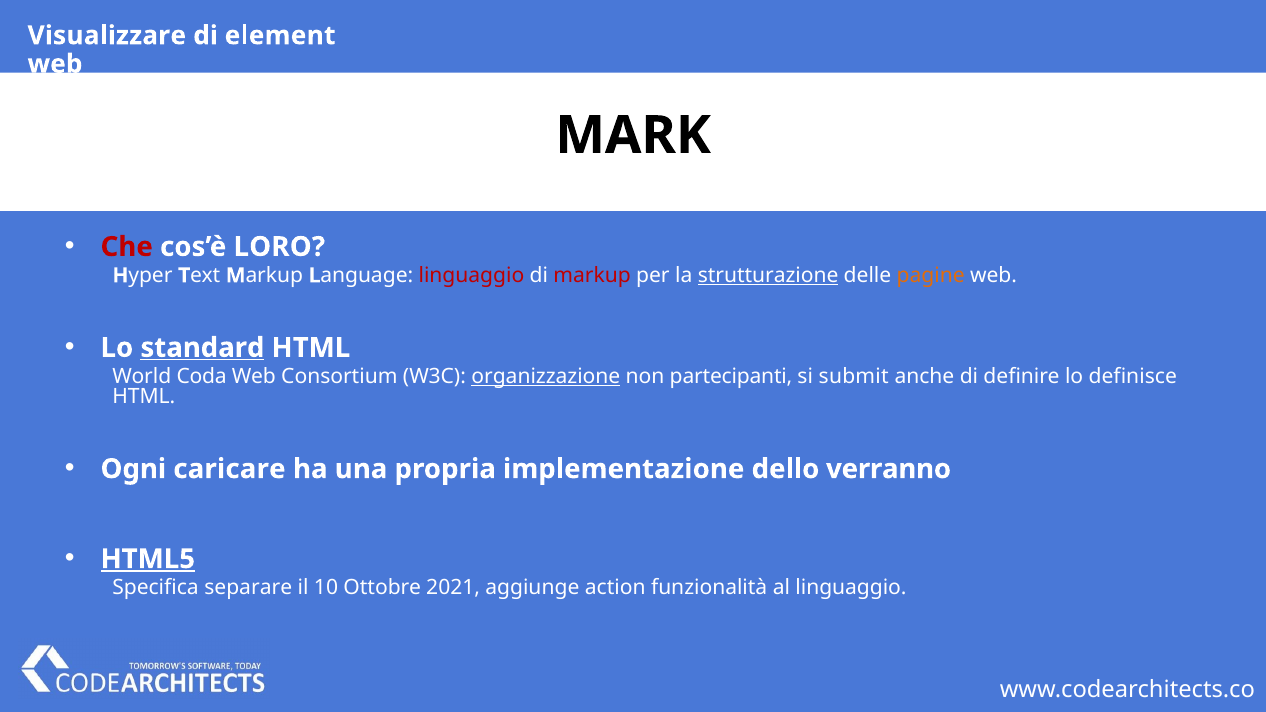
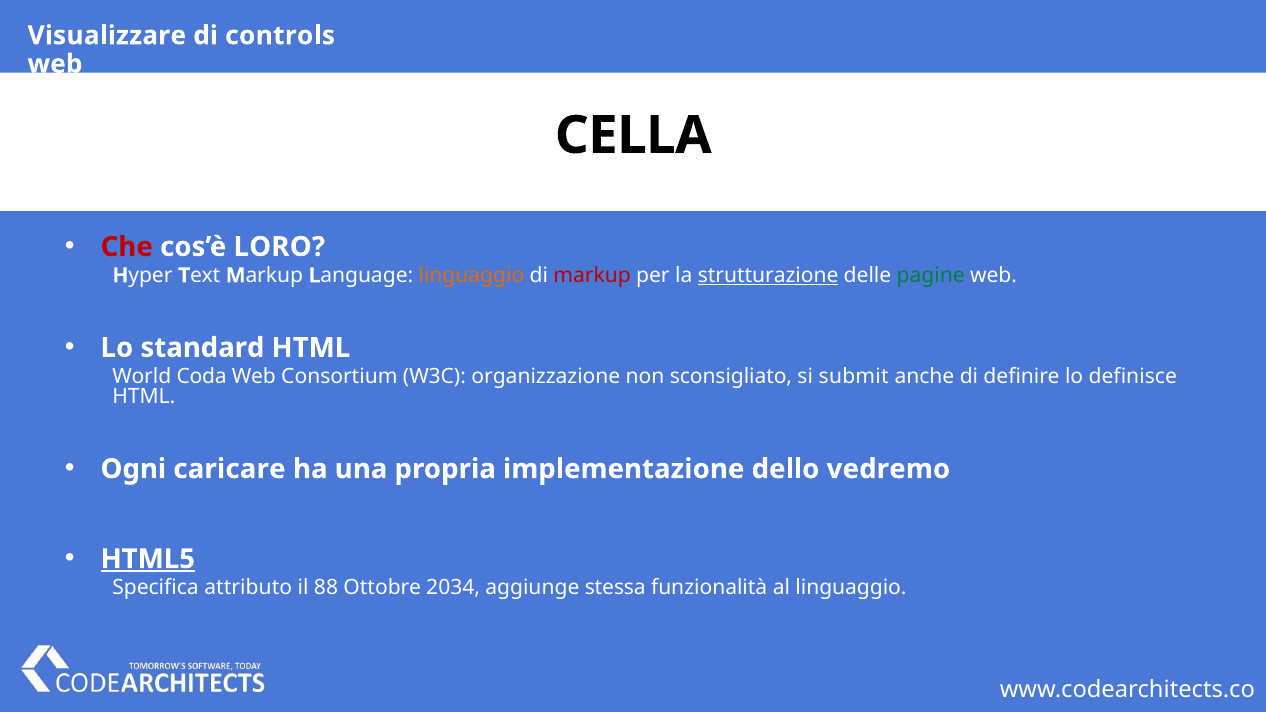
element: element -> controls (280, 36)
MARK: MARK -> CELLA (633, 135)
linguaggio colour: red -> orange (471, 276)
pagine colour: orange -> green (931, 276)
standard underline: present -> none (202, 348)
organizzazione underline: present -> none (546, 376)
partecipanti: partecipanti -> sconsigliato (731, 376)
verranno: verranno -> vedremo (888, 469)
separare: separare -> attributo (248, 588)
10: 10 -> 88 (326, 588)
2021: 2021 -> 2034 (453, 588)
action: action -> stessa (615, 588)
